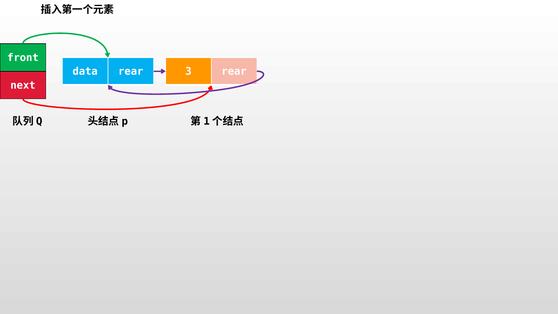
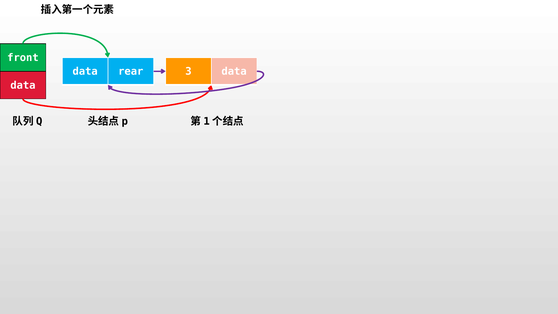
3 rear: rear -> data (234, 71)
next: next -> data (23, 85)
